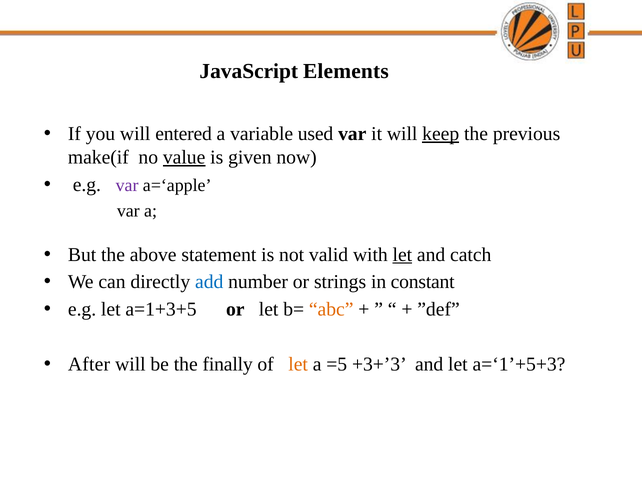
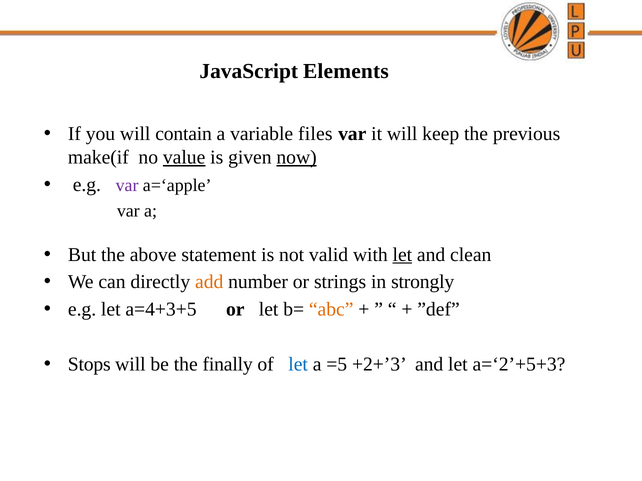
entered: entered -> contain (184, 134)
used: used -> files (315, 134)
keep underline: present -> none (441, 134)
now underline: none -> present (297, 158)
catch: catch -> clean (471, 255)
add colour: blue -> orange (209, 282)
constant: constant -> strongly (423, 282)
a=1+3+5: a=1+3+5 -> a=4+3+5 (161, 310)
After: After -> Stops (89, 365)
let colour: orange -> blue (298, 365)
+3+’3: +3+’3 -> +2+’3 (379, 365)
a=‘1’+5+3: a=‘1’+5+3 -> a=‘2’+5+3 (519, 365)
